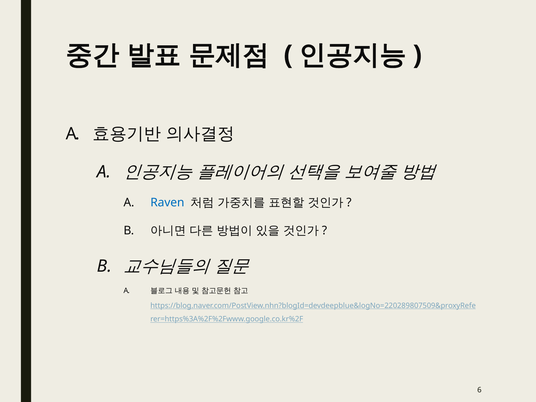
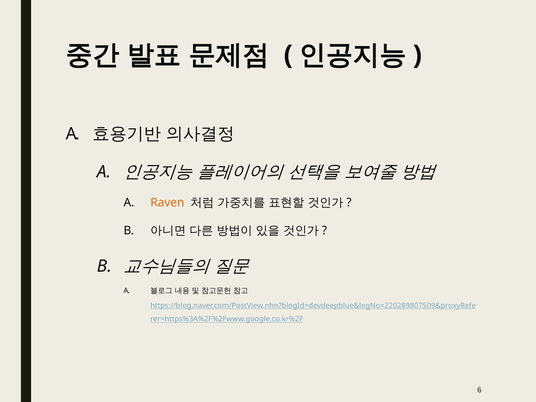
Raven colour: blue -> orange (167, 203)
